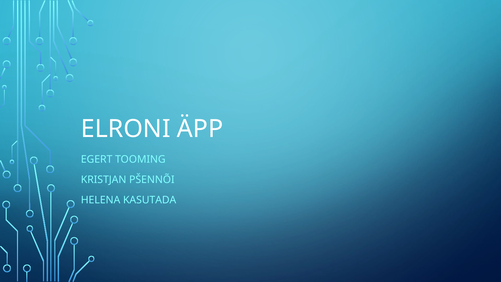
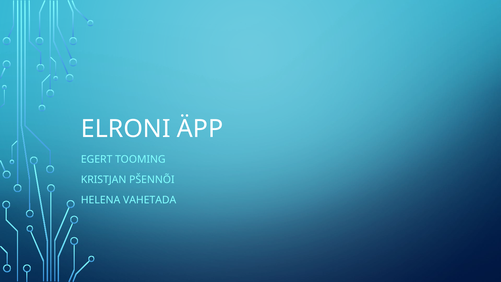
KASUTADA: KASUTADA -> VAHETADA (150, 200)
